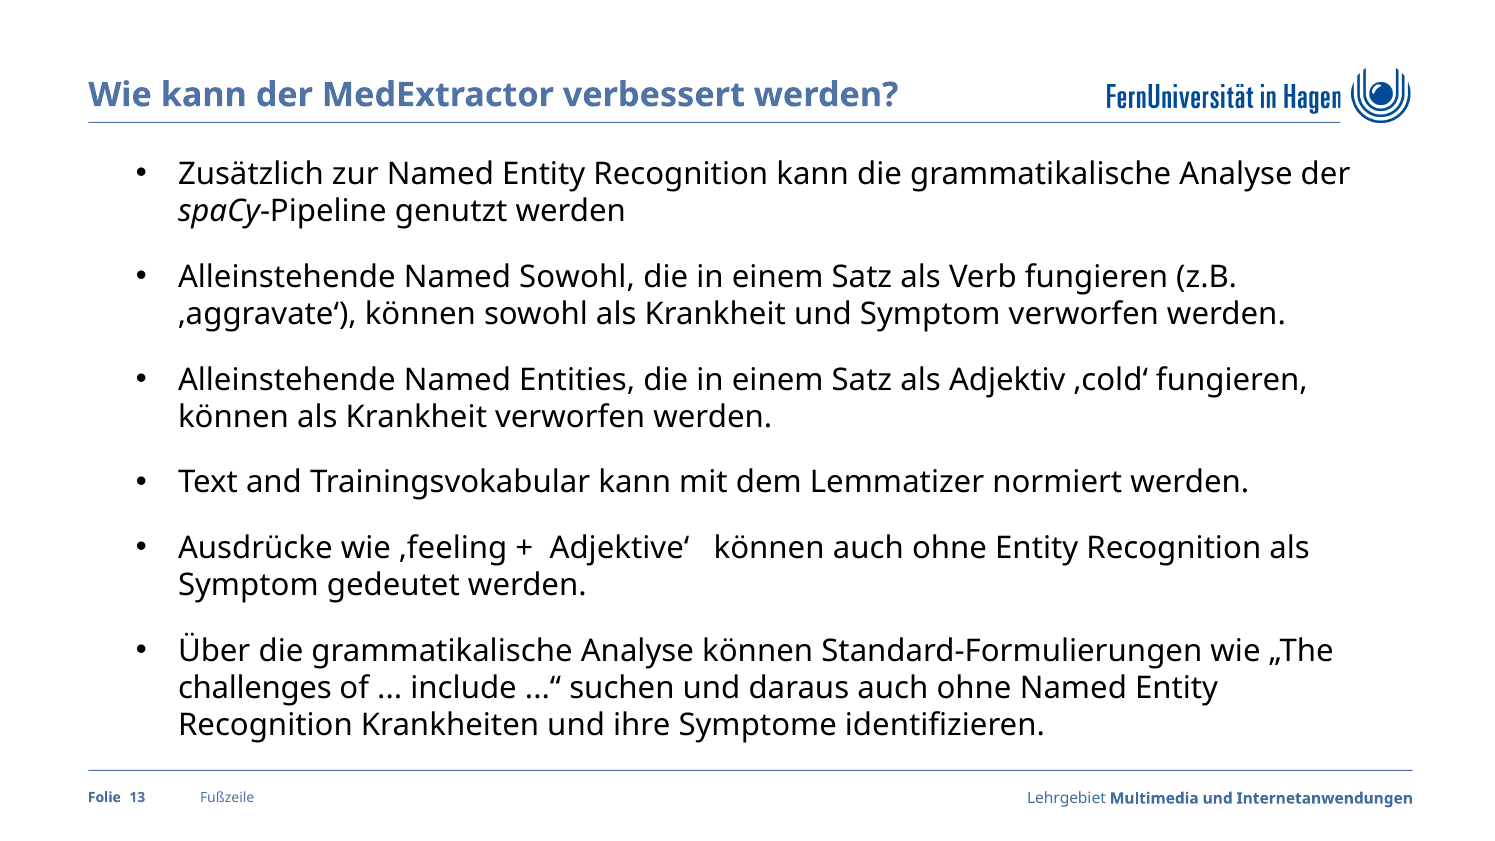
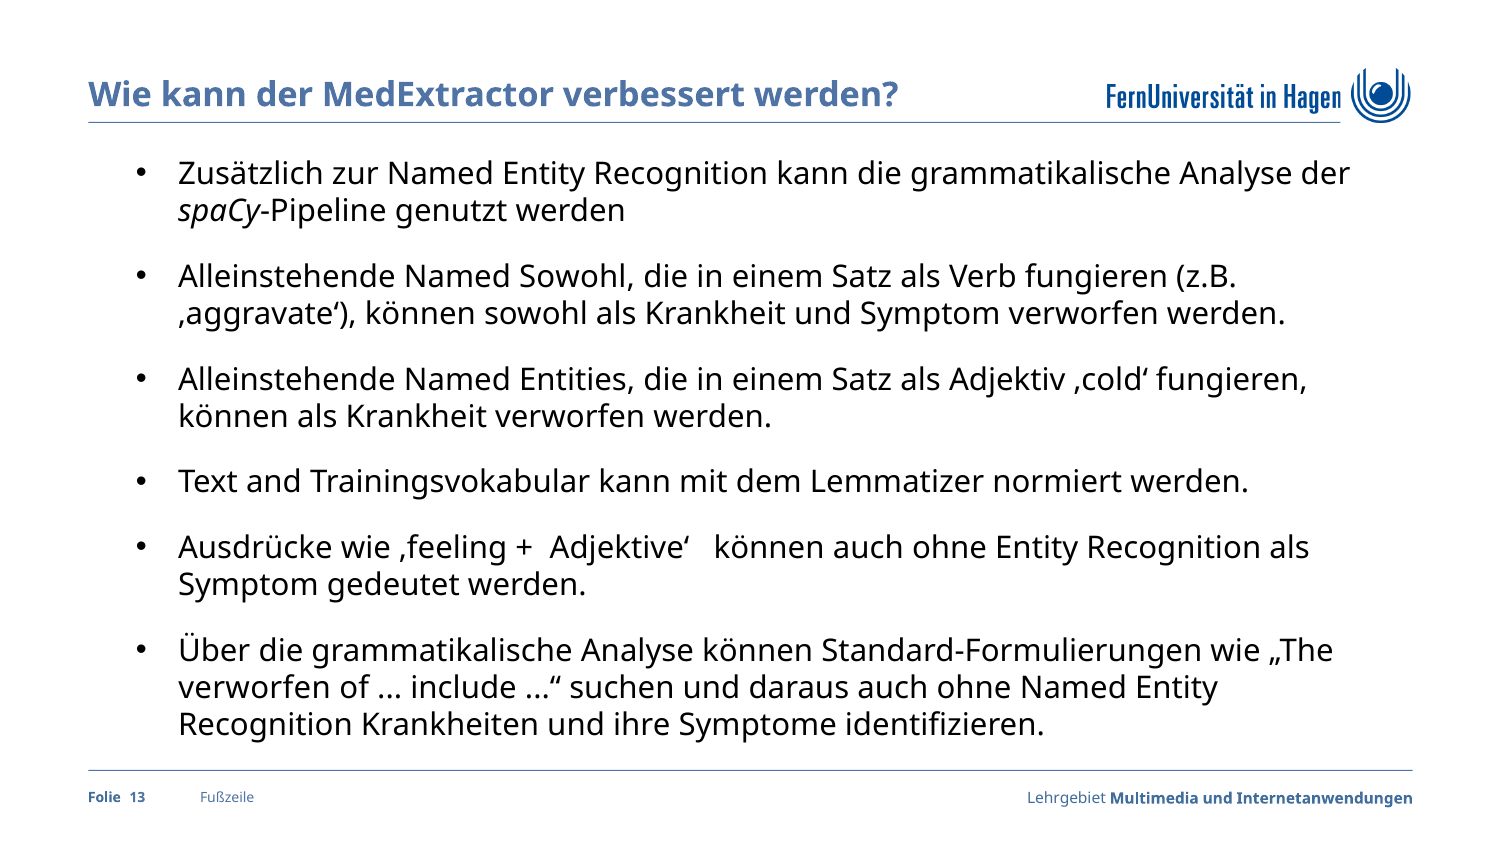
challenges: challenges -> verworfen (255, 688)
